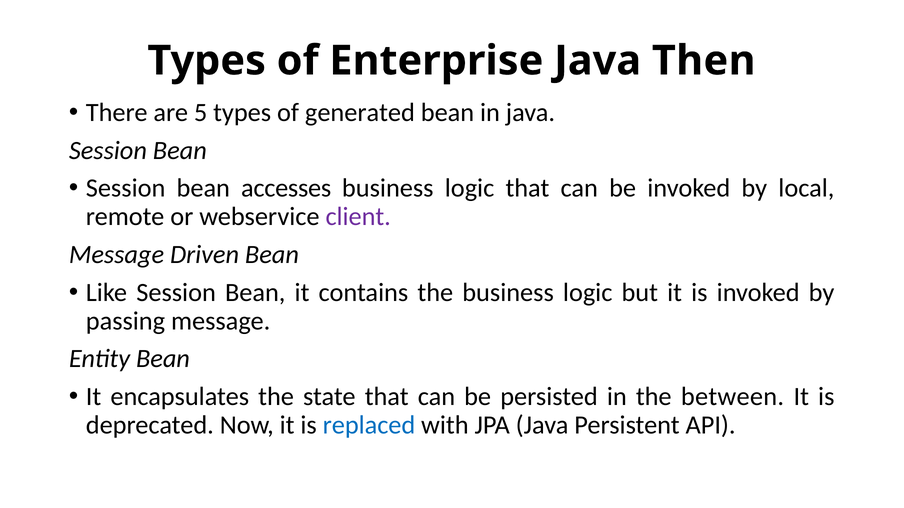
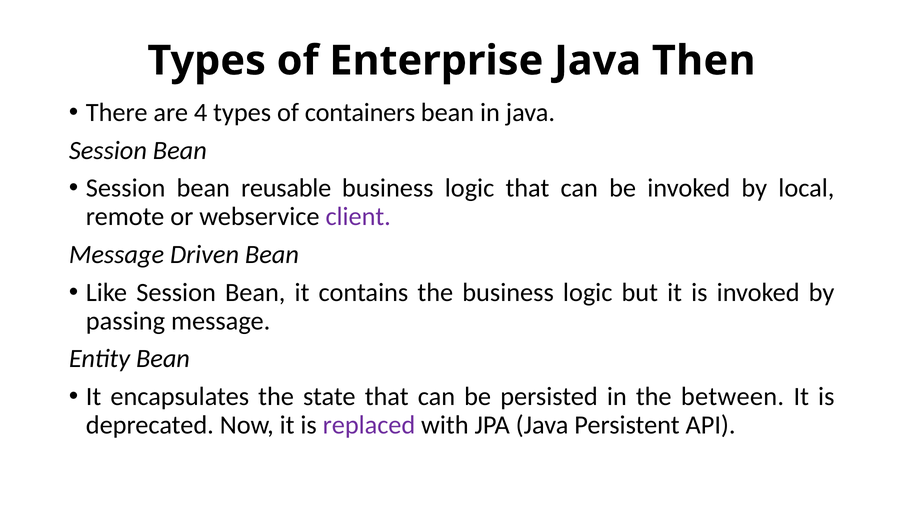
5: 5 -> 4 (201, 113)
generated: generated -> containers (360, 113)
accesses: accesses -> reusable (286, 188)
replaced colour: blue -> purple (369, 425)
